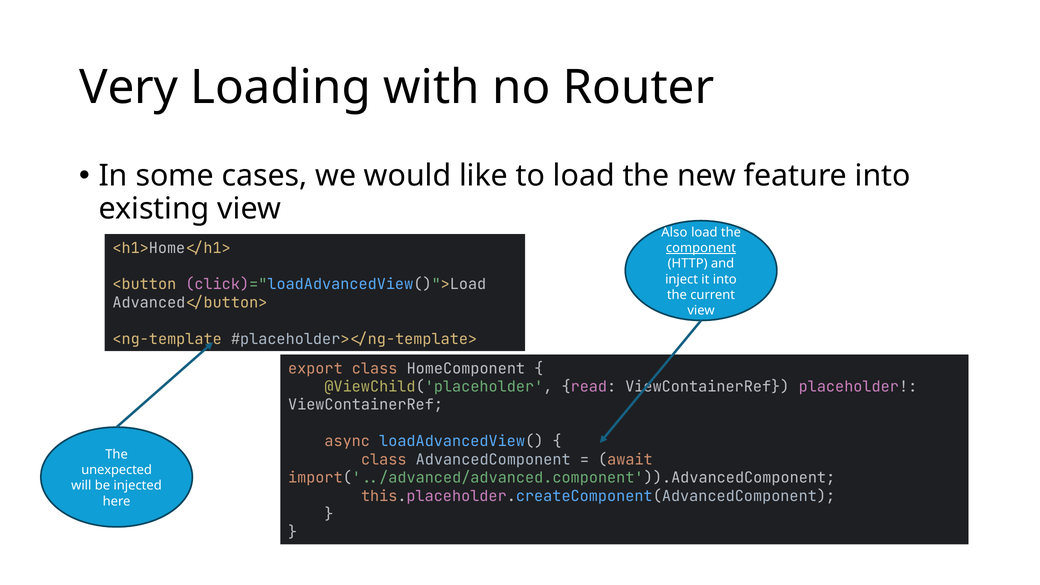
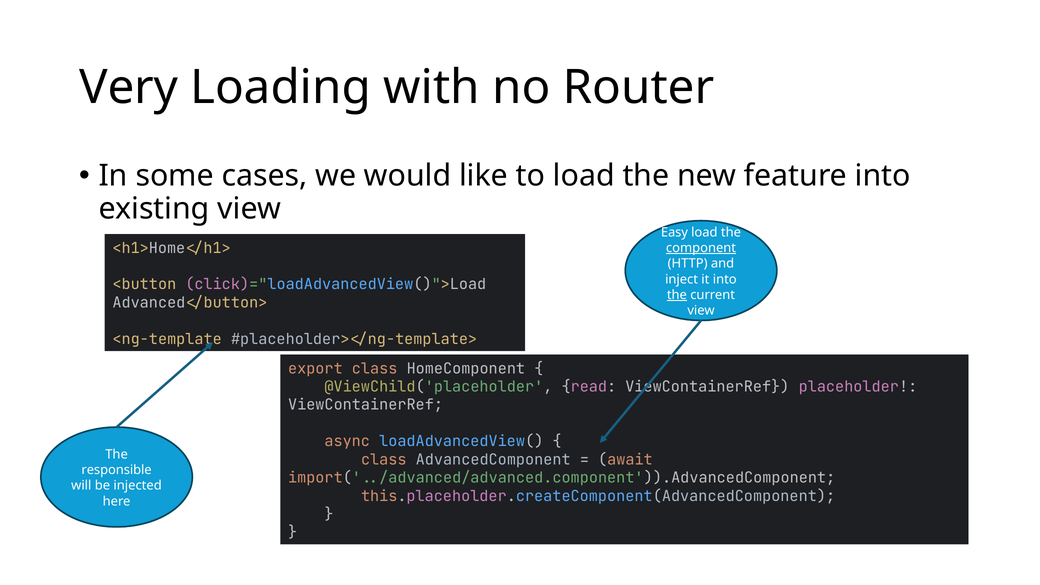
Also: Also -> Easy (674, 232)
the underline: none -> present (677, 295)
unexpected: unexpected -> responsible (117, 470)
